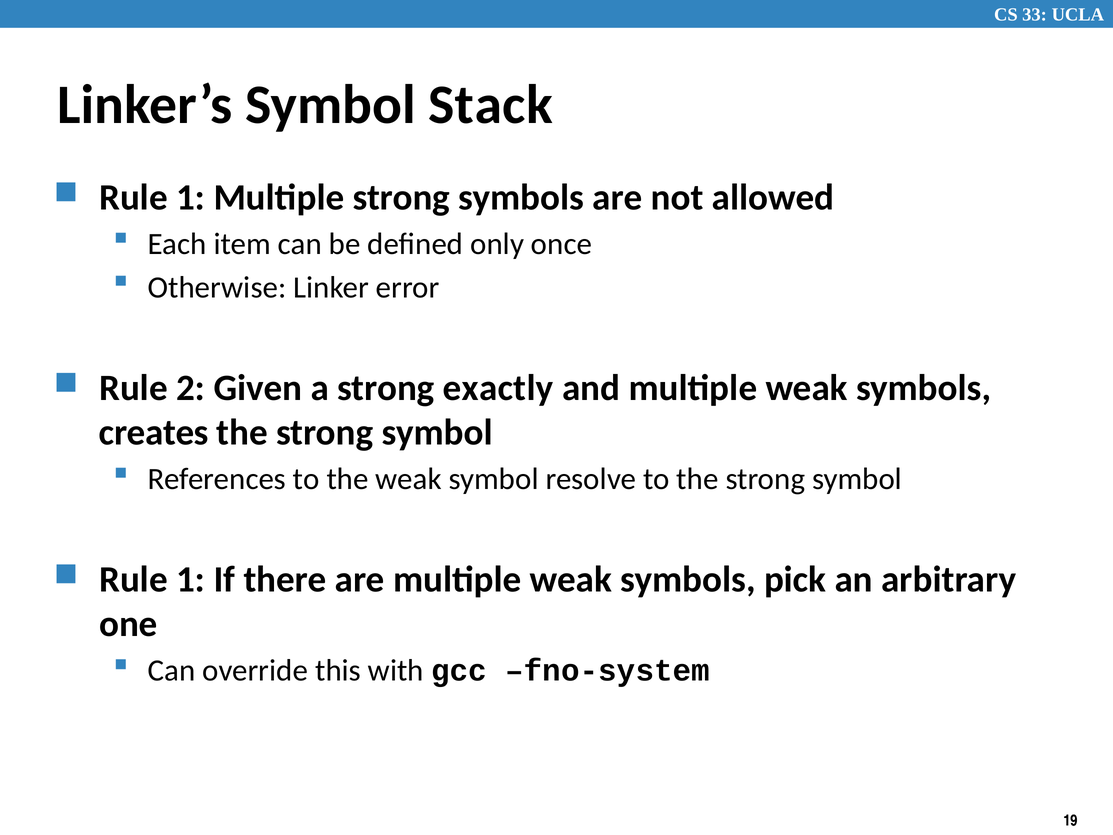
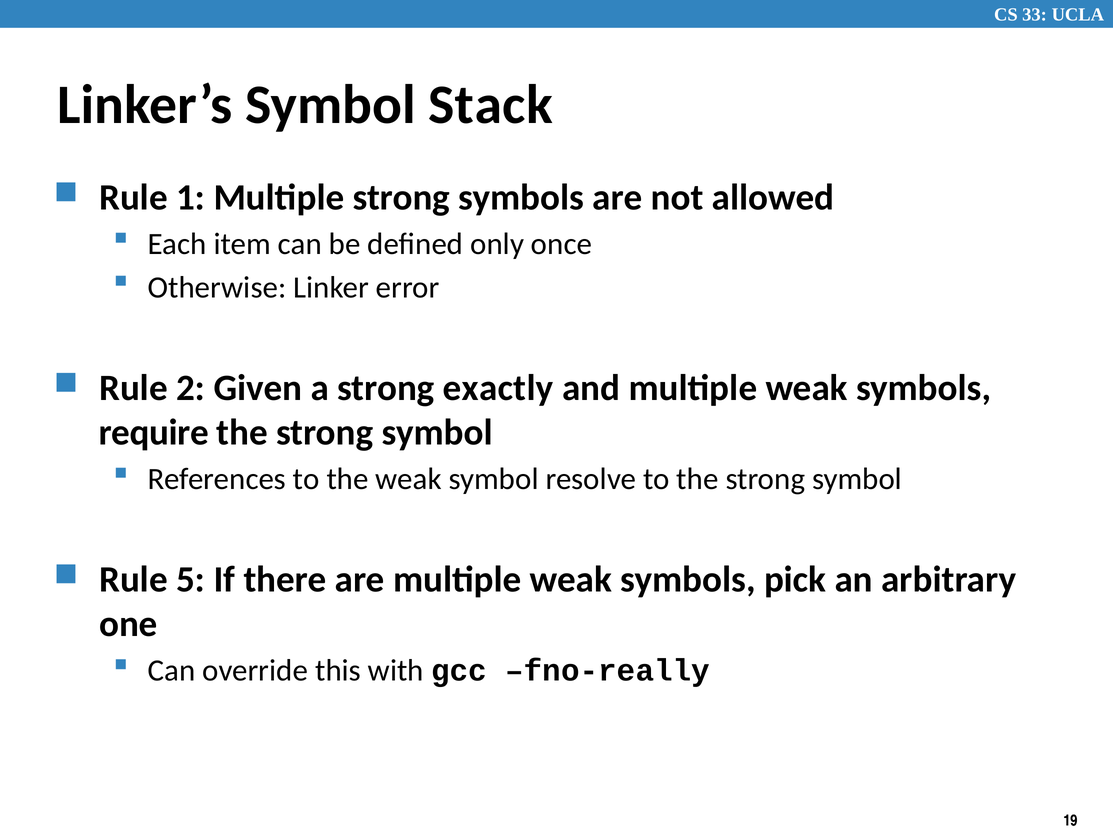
creates: creates -> require (154, 432)
1: 1 -> 5 (191, 579)
fno-system: fno-system -> fno-really (608, 671)
